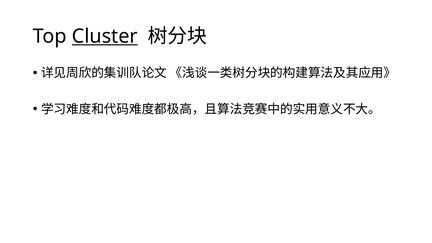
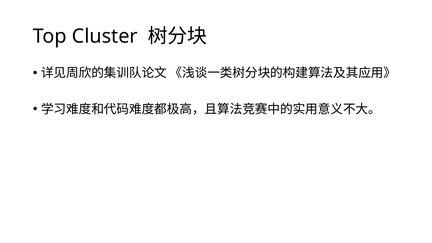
Cluster underline: present -> none (105, 36)
